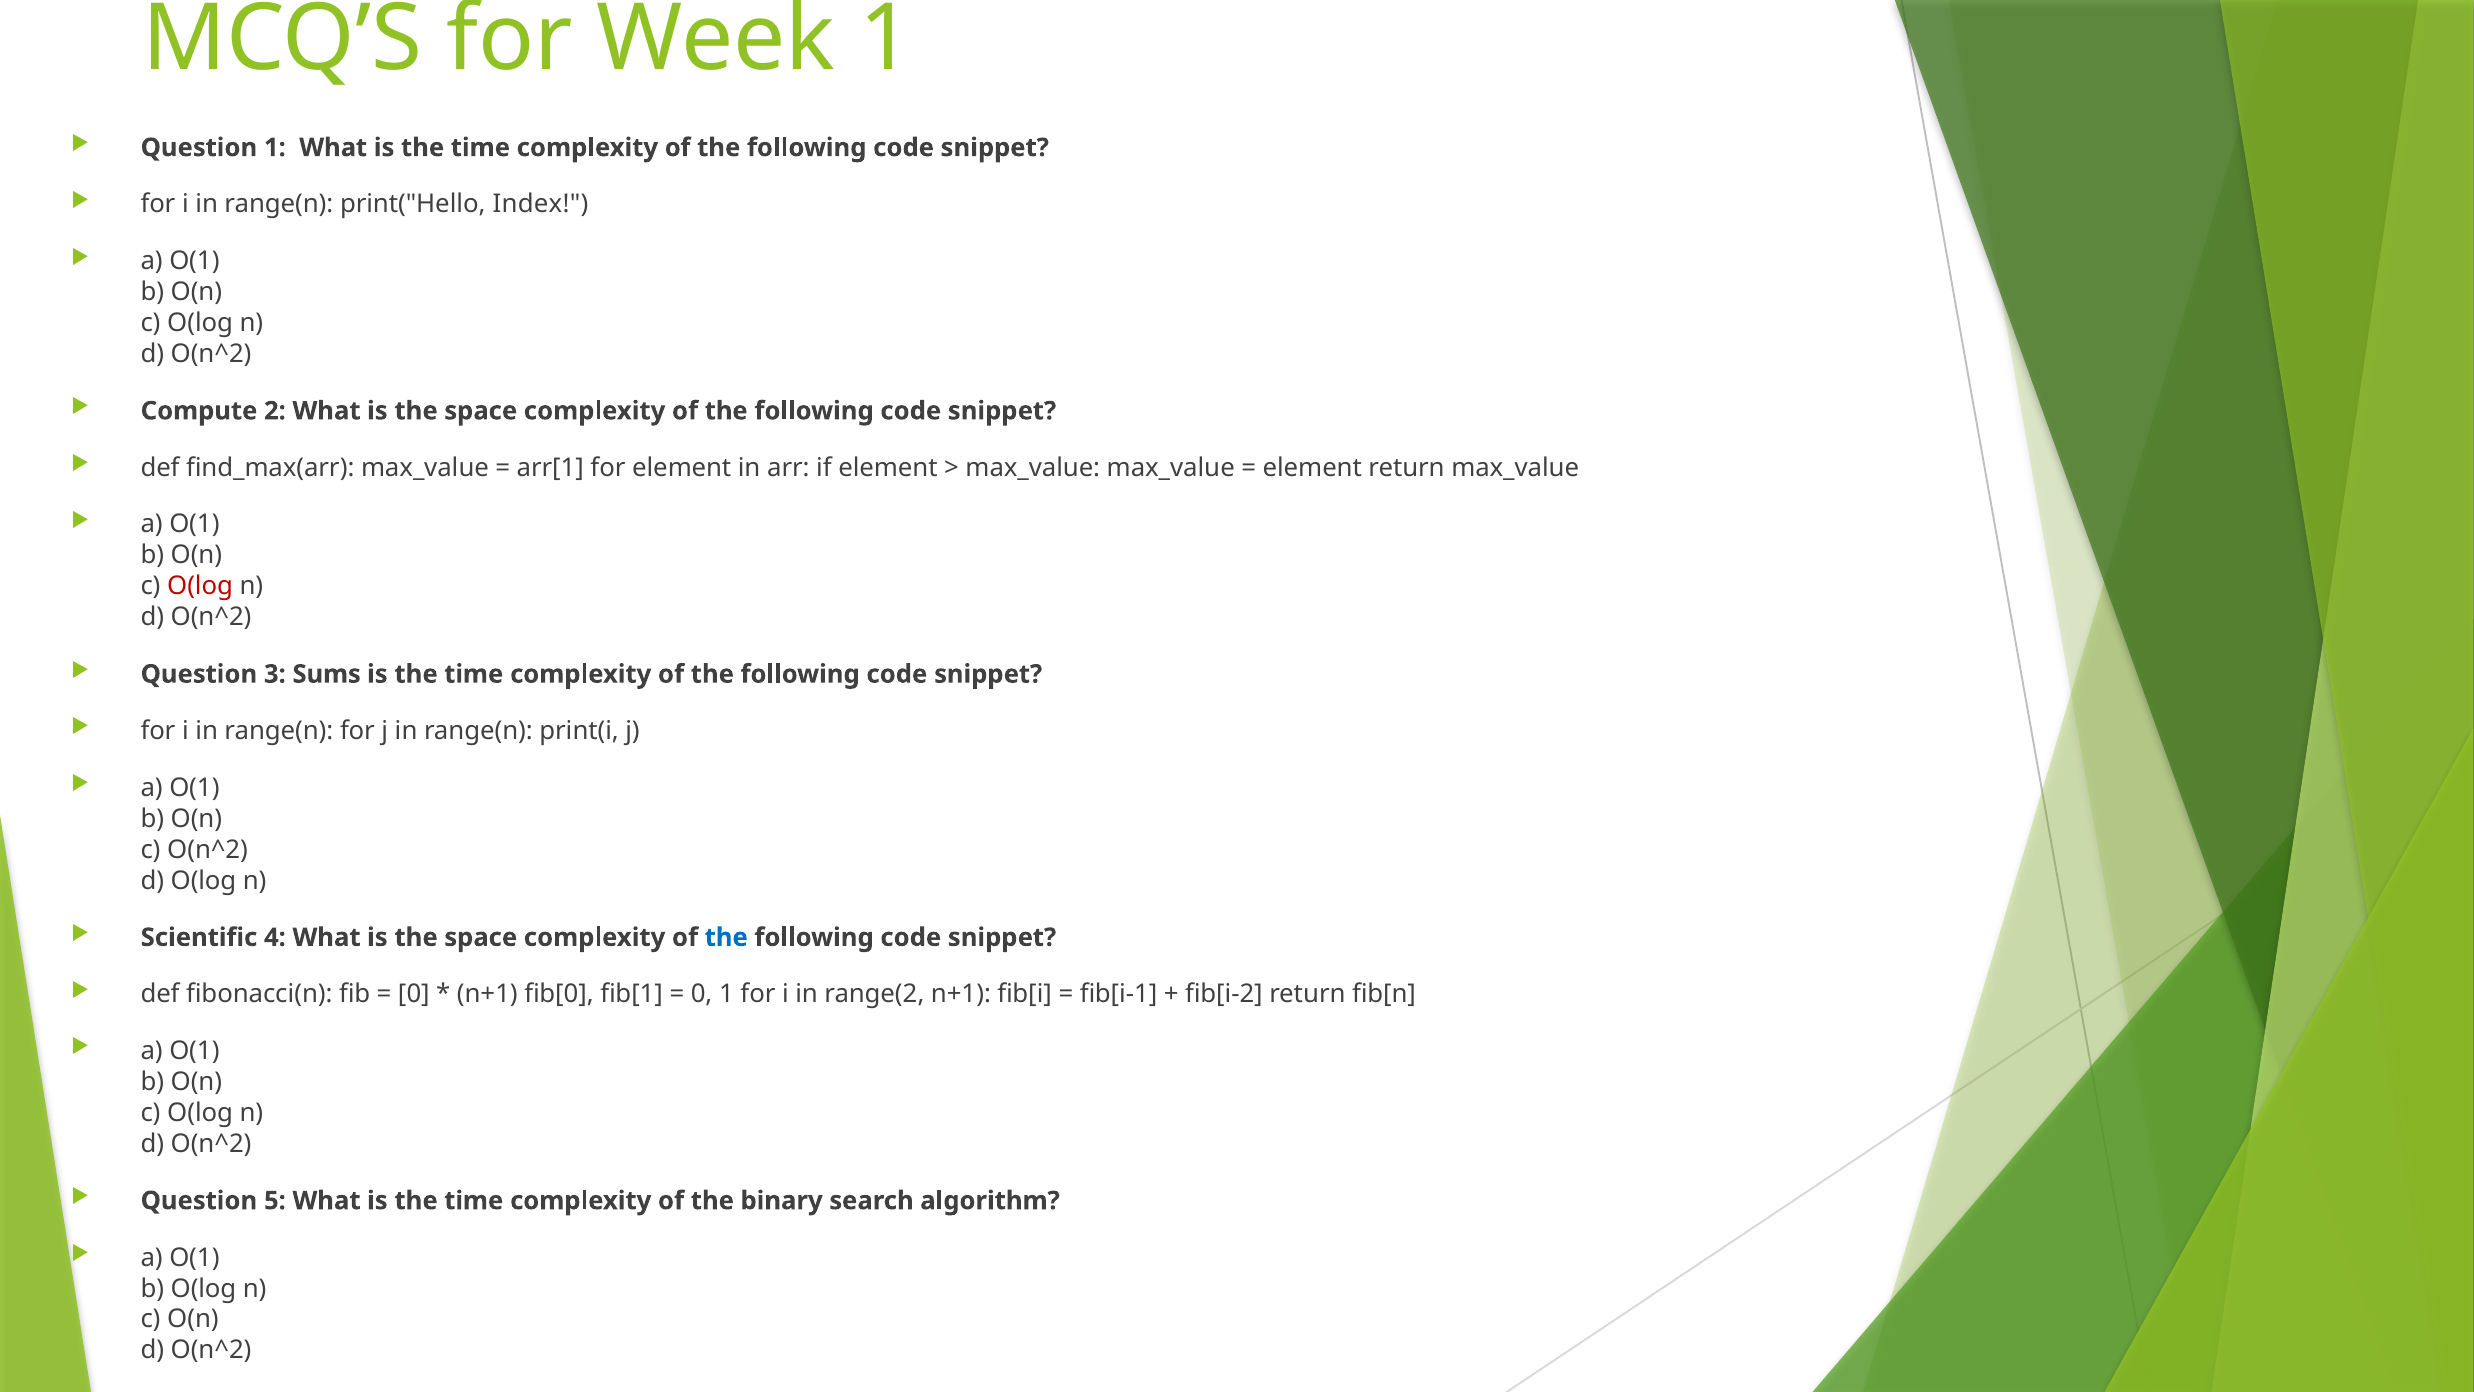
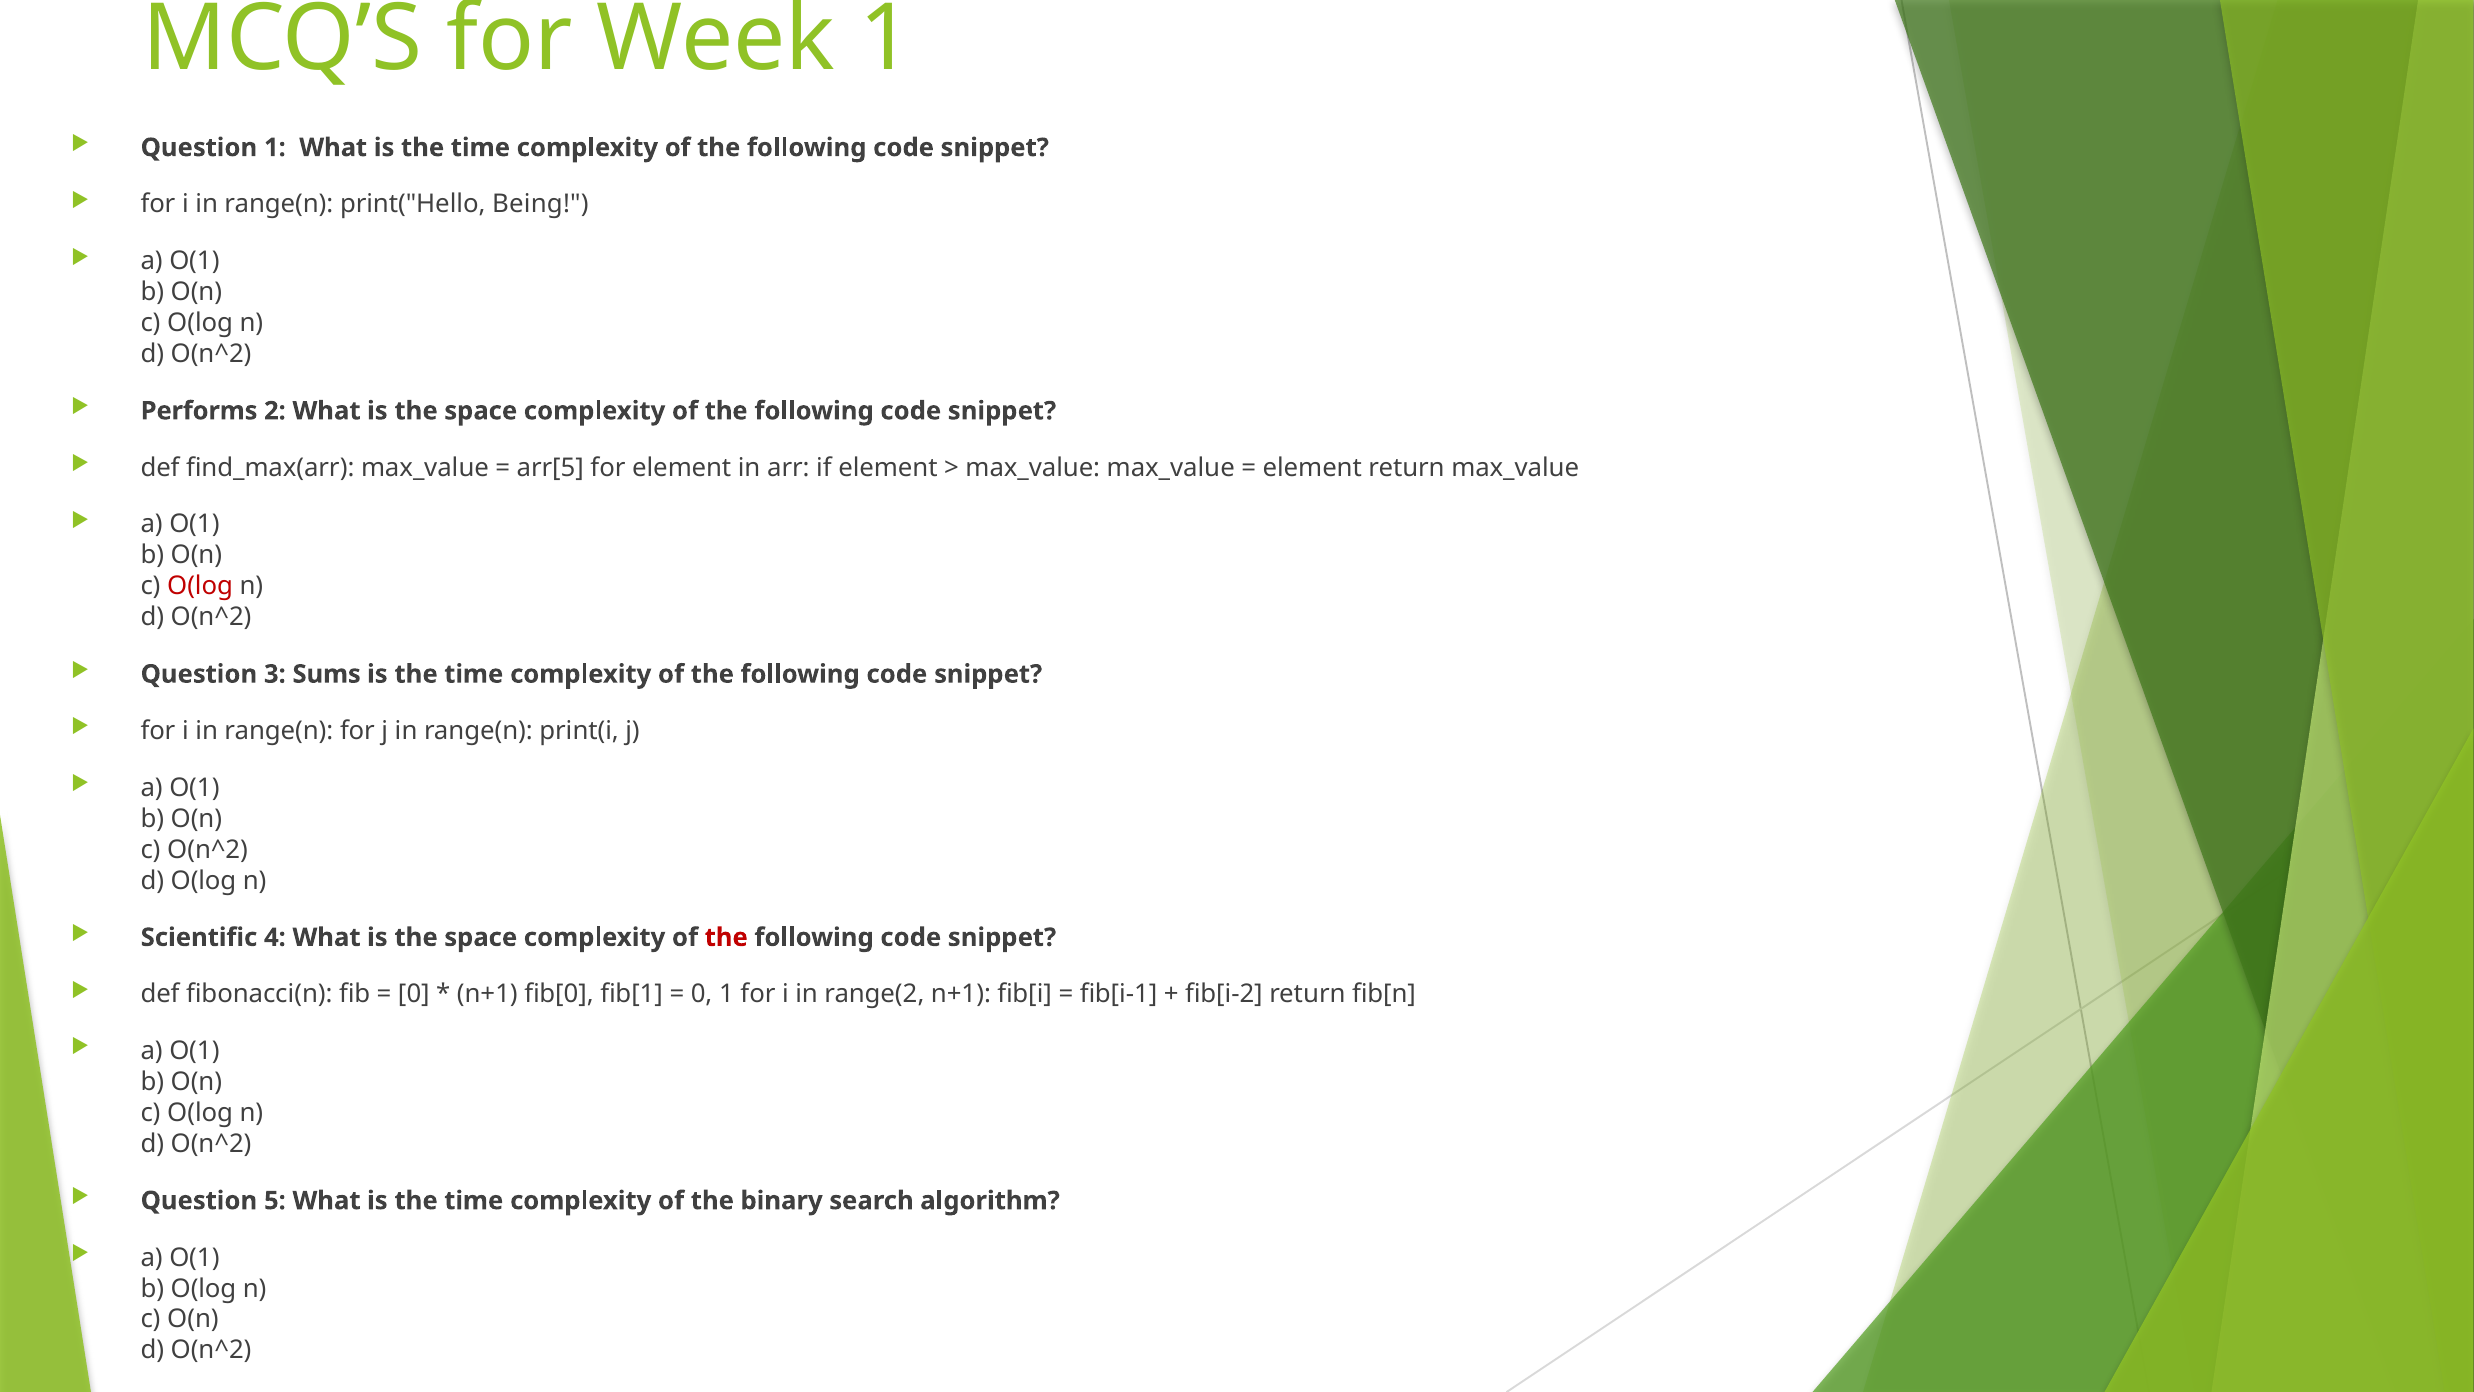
Index: Index -> Being (540, 204)
Compute: Compute -> Performs (199, 411)
arr[1: arr[1 -> arr[5 (550, 468)
the colour: blue -> red (726, 937)
